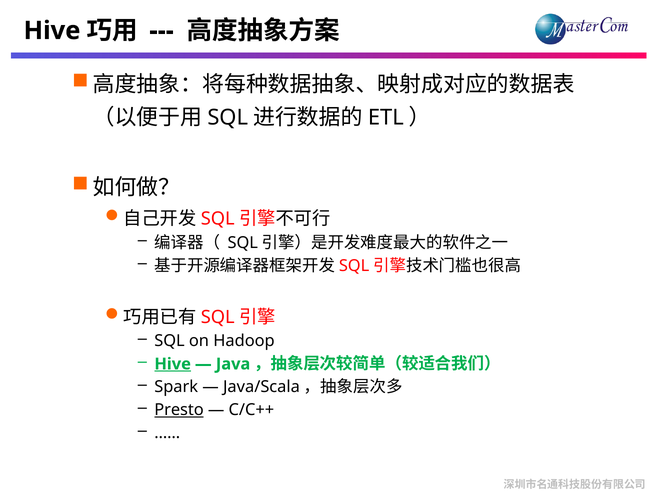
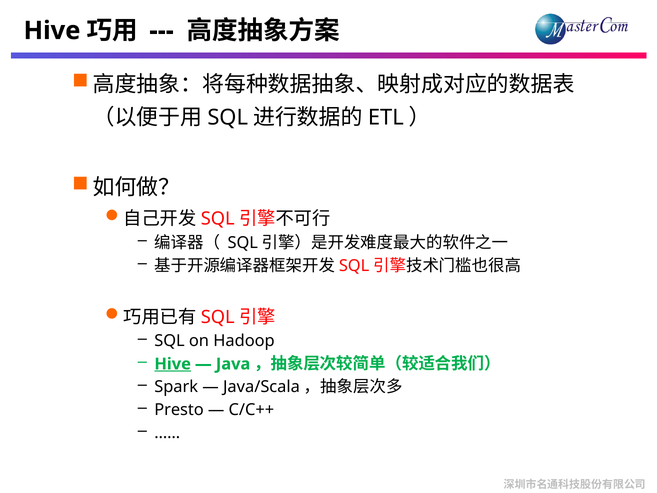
Presto underline: present -> none (179, 410)
